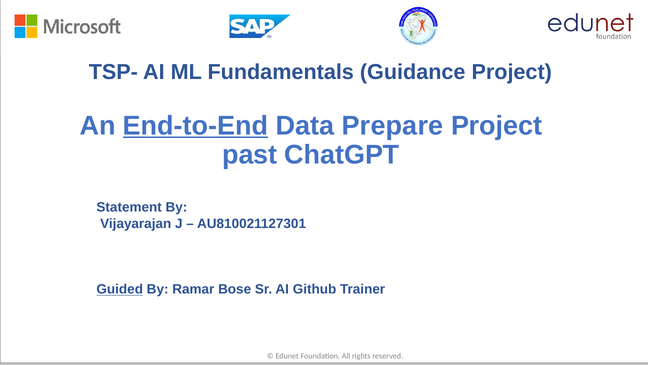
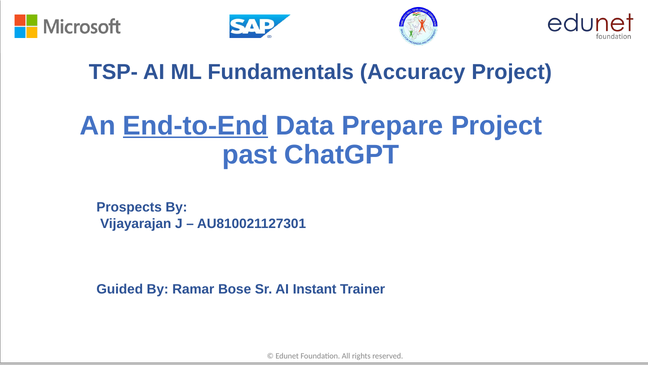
Guidance: Guidance -> Accuracy (413, 72)
Statement: Statement -> Prospects (129, 207)
Guided underline: present -> none (120, 289)
Github: Github -> Instant (315, 289)
